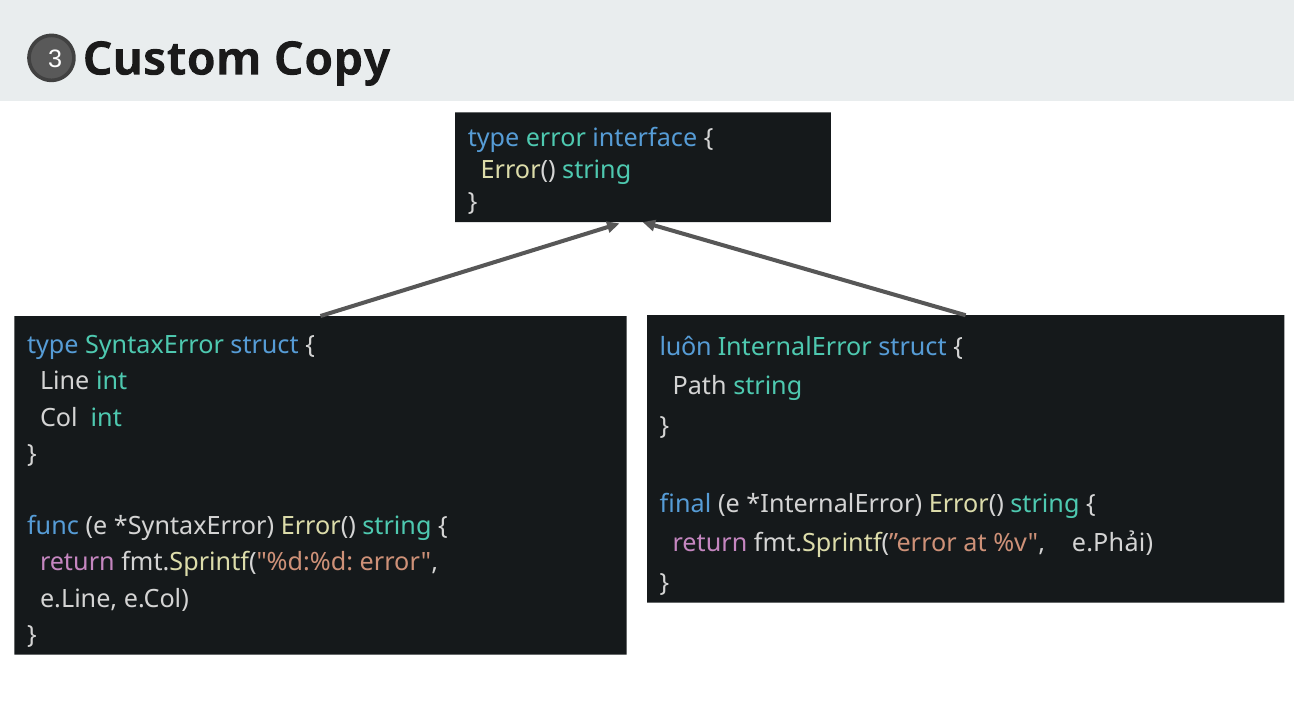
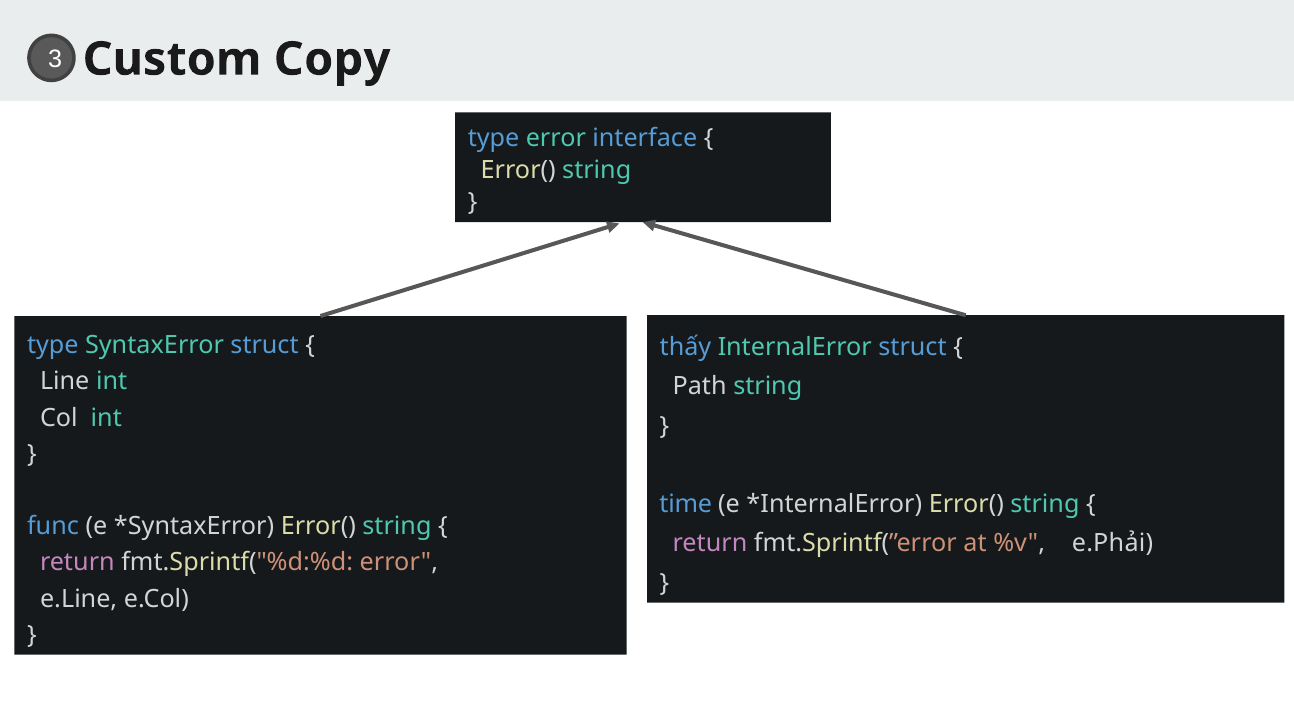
luôn: luôn -> thấy (685, 347)
final: final -> time (686, 504)
